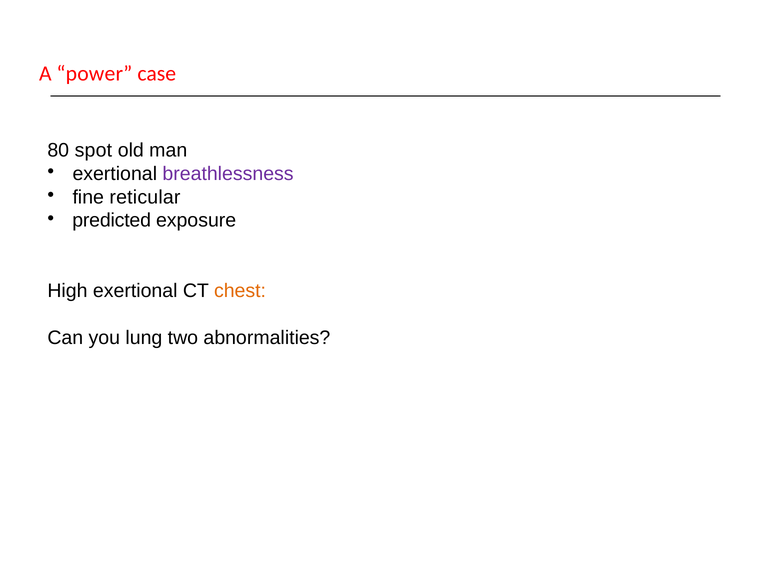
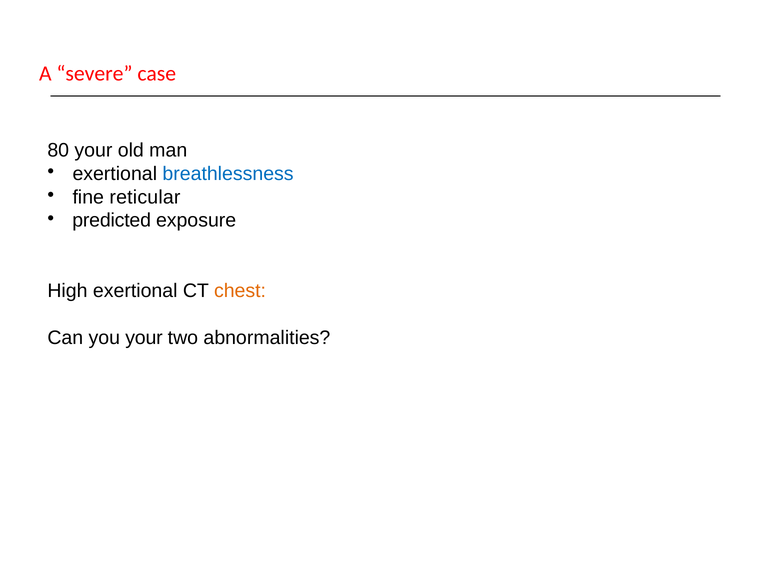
power: power -> severe (94, 74)
80 spot: spot -> your (93, 150)
breathlessness colour: purple -> blue (228, 174)
you lung: lung -> your (144, 338)
